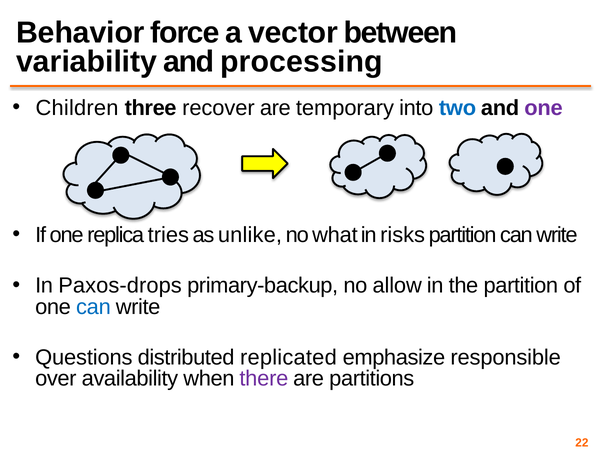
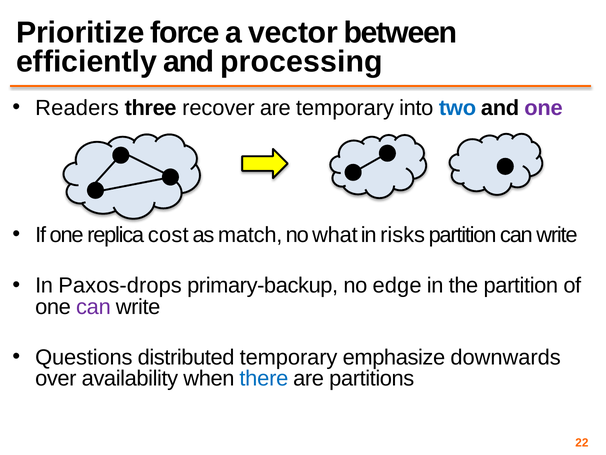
Behavior: Behavior -> Prioritize (80, 33)
variability: variability -> efficiently (87, 62)
Children: Children -> Readers (77, 108)
tries: tries -> cost (168, 235)
unlike: unlike -> match (250, 235)
allow: allow -> edge (397, 285)
can colour: blue -> purple (93, 306)
distributed replicated: replicated -> temporary (289, 357)
responsible: responsible -> downwards (506, 357)
there colour: purple -> blue (264, 378)
